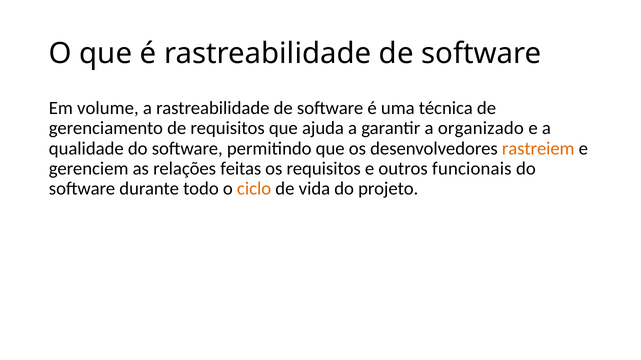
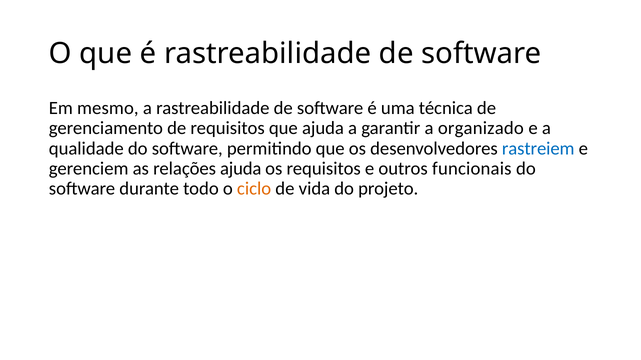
volume: volume -> mesmo (108, 108)
rastreiem colour: orange -> blue (538, 149)
relações feitas: feitas -> ajuda (241, 169)
